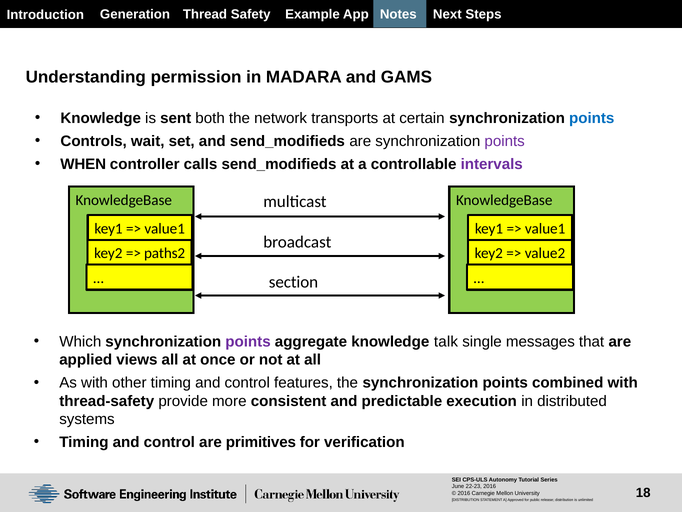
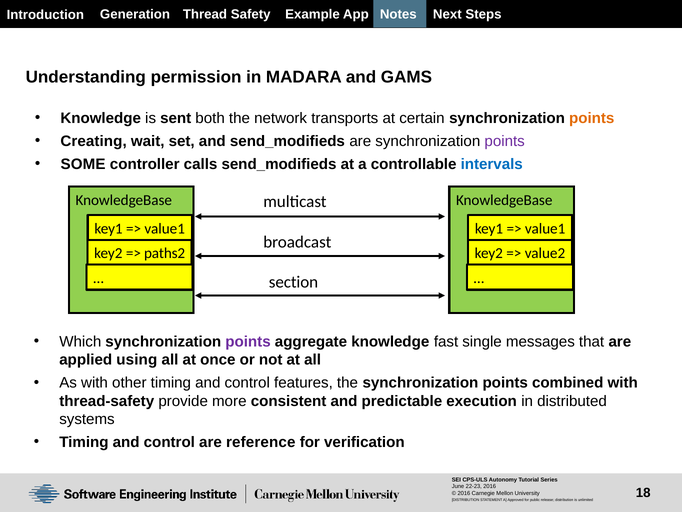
points colour: blue -> orange (592, 118)
Controls: Controls -> Creating (94, 141)
WHEN: WHEN -> SOME (83, 164)
intervals colour: purple -> blue (492, 164)
talk: talk -> fast (446, 341)
views: views -> using (137, 360)
primitives: primitives -> reference (261, 442)
